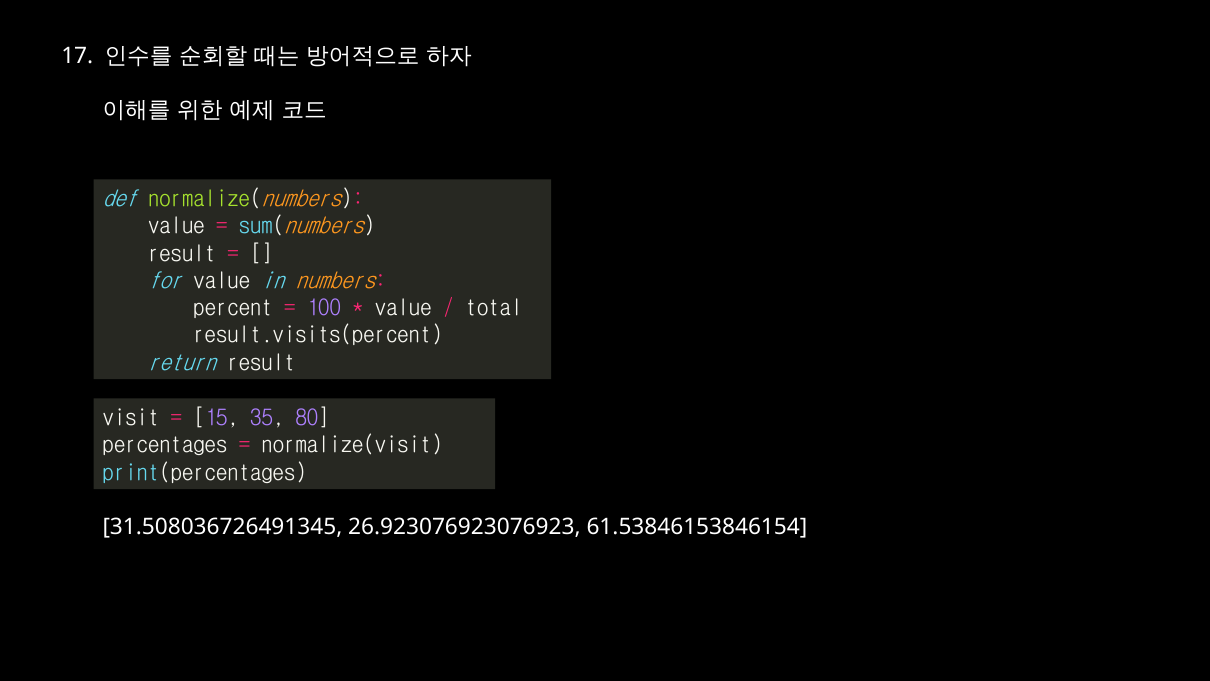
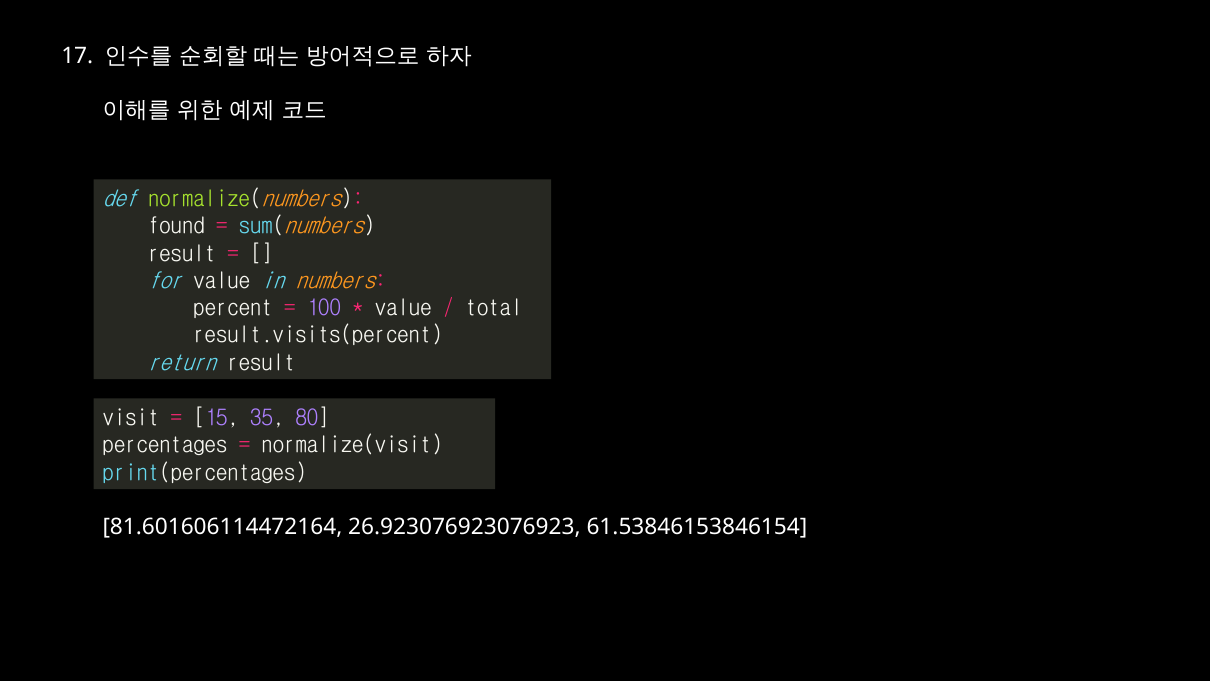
value: value -> found (176, 226)
31.508036726491345: 31.508036726491345 -> 81.601606114472164 (222, 527)
